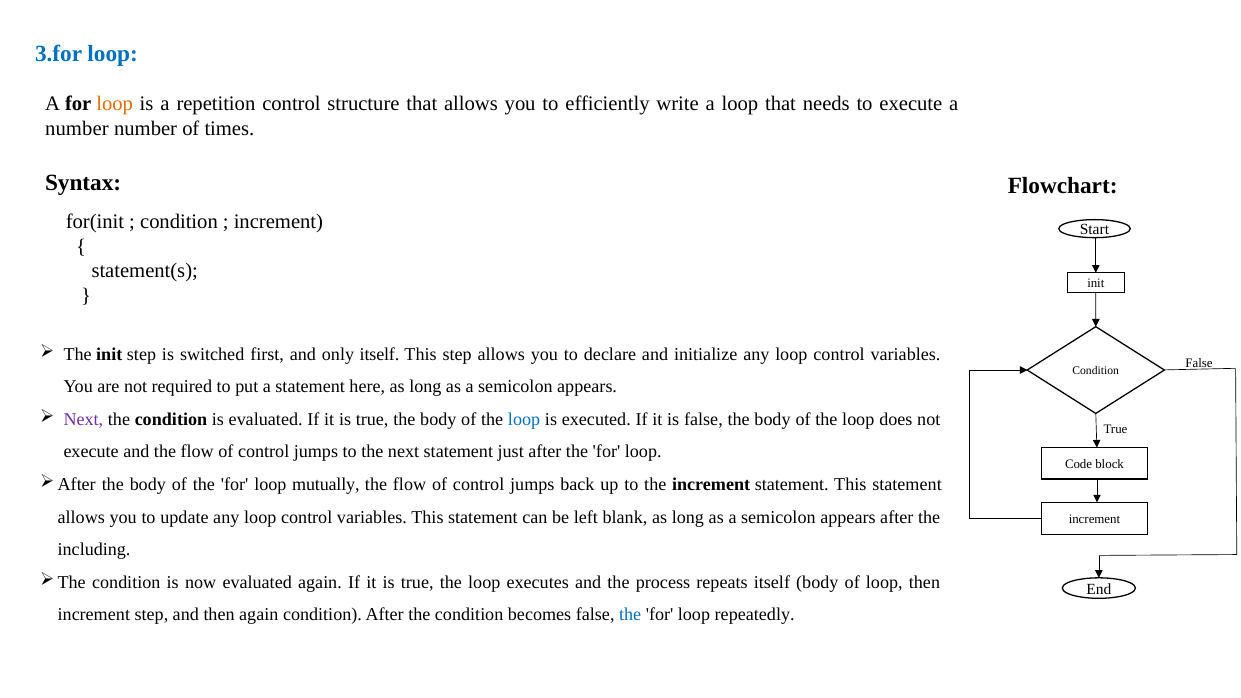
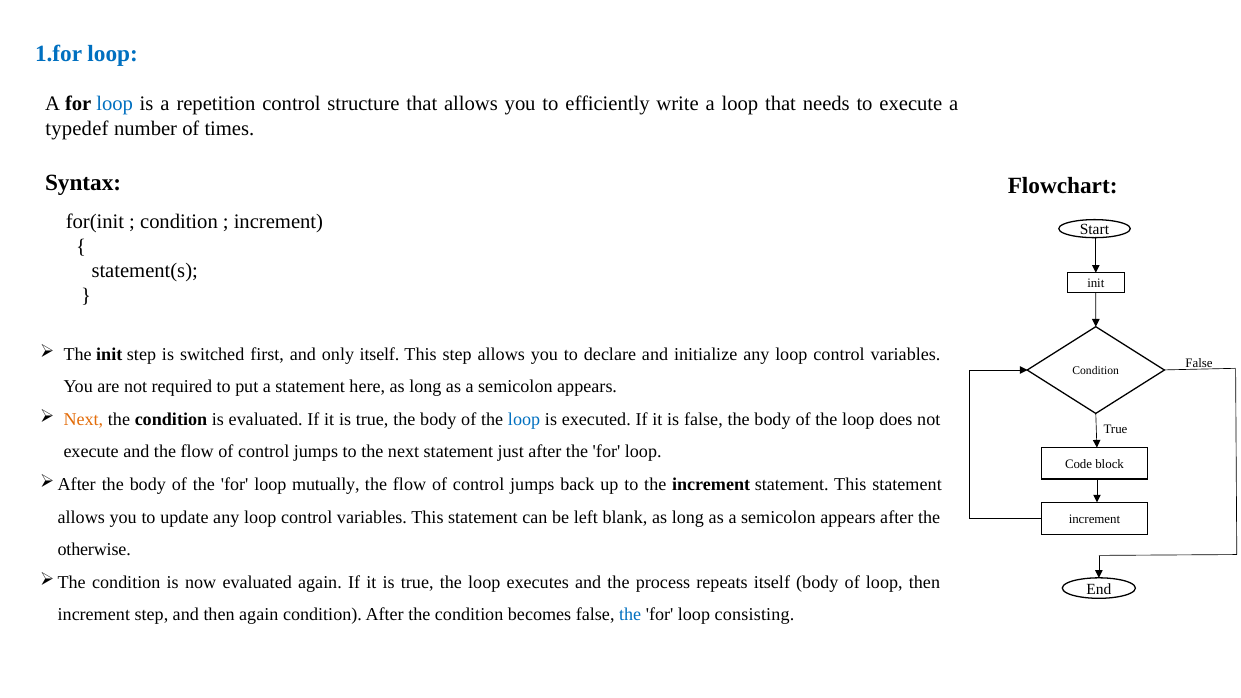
3.for: 3.for -> 1.for (59, 54)
loop colour: orange -> blue (115, 104)
number: number -> typedef (77, 129)
Next colour: purple -> orange (83, 419)
including: including -> otherwise (94, 550)
repeatedly: repeatedly -> consisting (755, 615)
